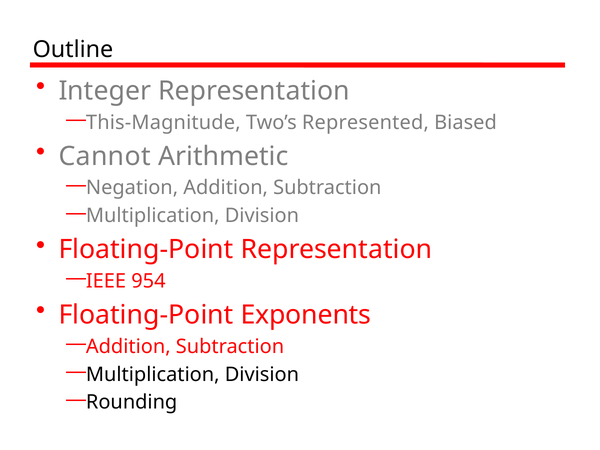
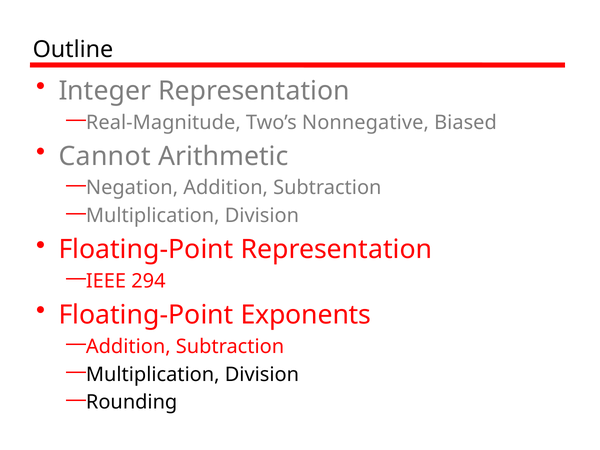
This-Magnitude: This-Magnitude -> Real-Magnitude (163, 122)
Represented: Represented -> Nonnegative (365, 122)
954: 954 -> 294 (148, 281)
